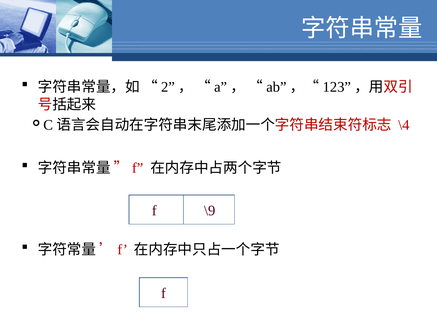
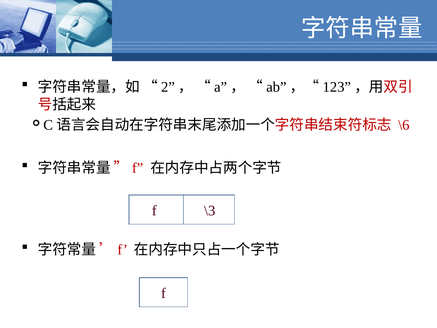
\4: \4 -> \6 (404, 125)
\9: \9 -> \3 (210, 210)
